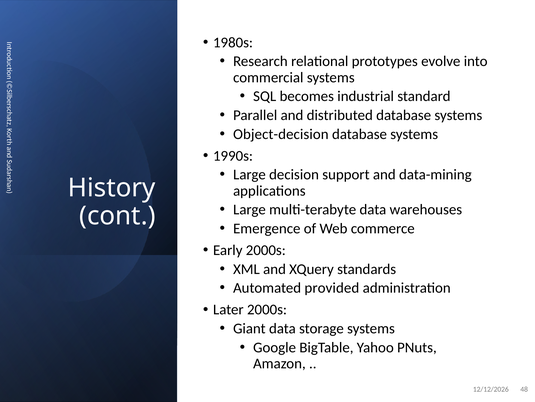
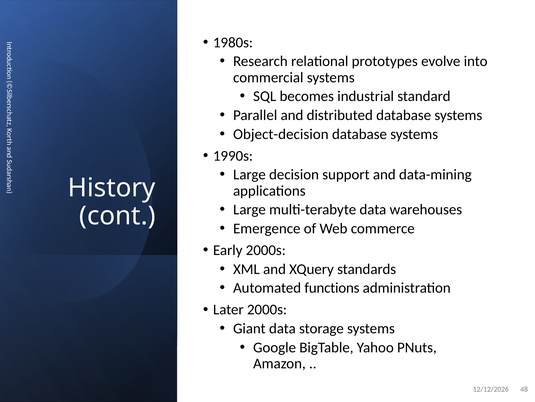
provided: provided -> functions (332, 287)
